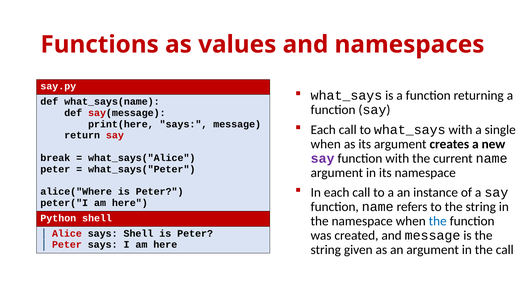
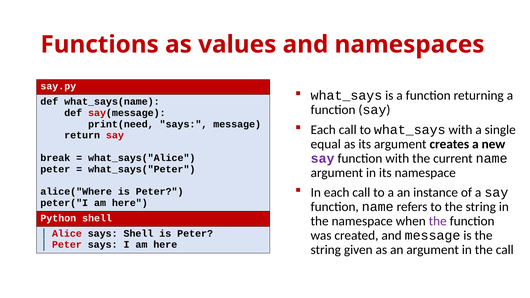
print(here: print(here -> print(need (121, 124)
when: when -> equal (326, 144)
the colour: blue -> purple (438, 221)
